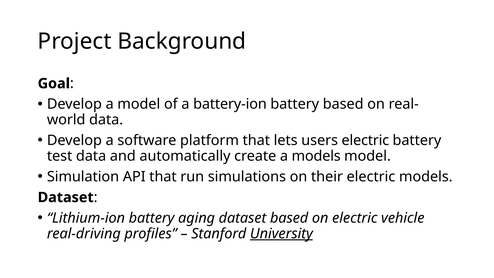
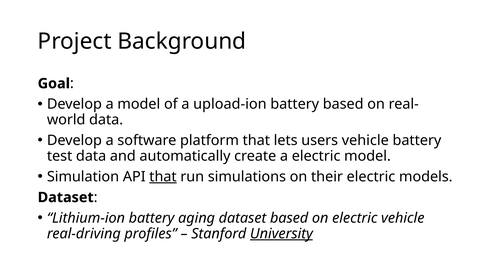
battery-ion: battery-ion -> upload-ion (230, 104)
users electric: electric -> vehicle (365, 140)
a models: models -> electric (316, 156)
that underline: none -> present (163, 177)
